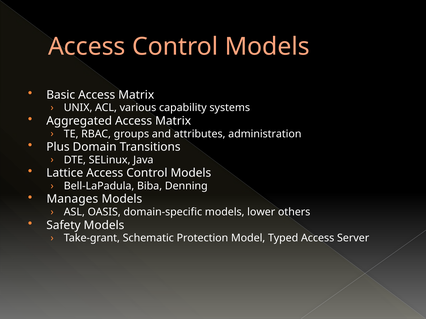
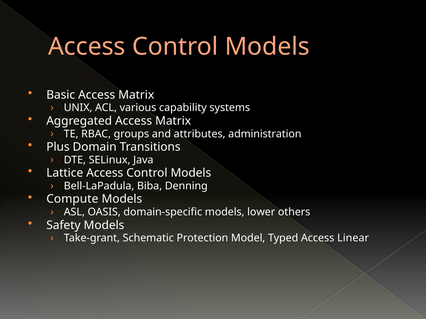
Manages: Manages -> Compute (72, 199)
Server: Server -> Linear (353, 238)
